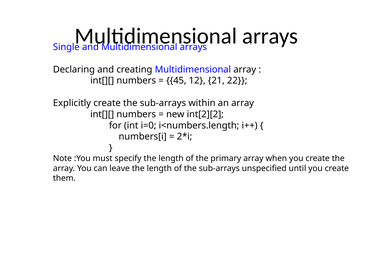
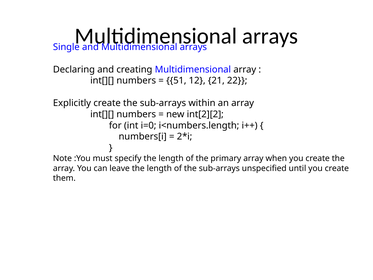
45: 45 -> 51 (176, 81)
